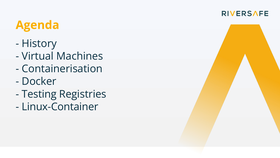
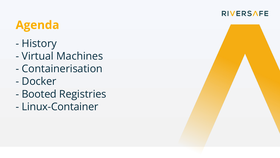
Testing: Testing -> Booted (39, 94)
